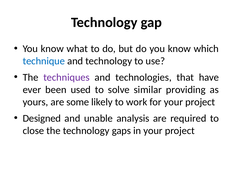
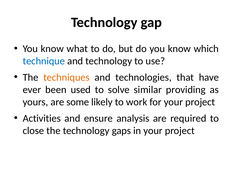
techniques colour: purple -> orange (67, 78)
Designed: Designed -> Activities (42, 119)
unable: unable -> ensure (98, 119)
